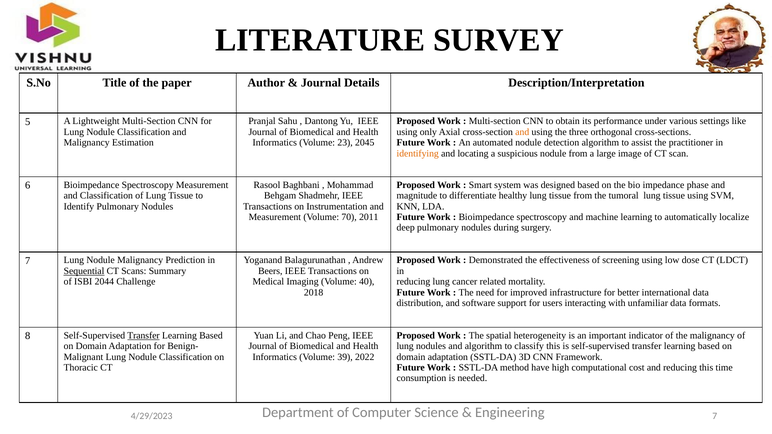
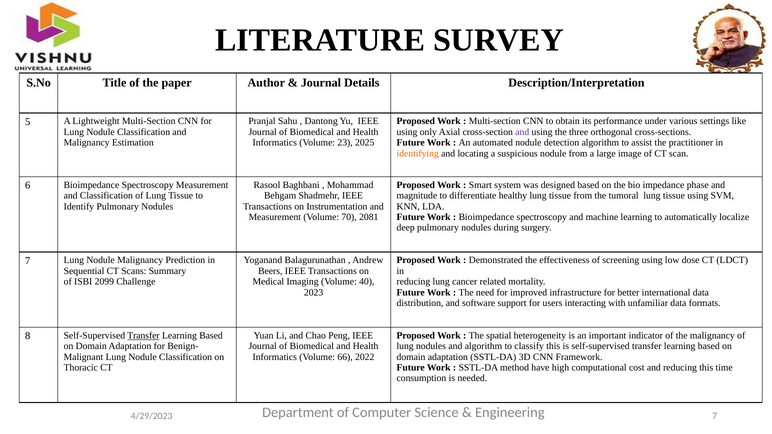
and colour: orange -> purple (522, 132)
2045: 2045 -> 2025 (365, 143)
2011: 2011 -> 2081 (369, 217)
Sequential underline: present -> none (84, 271)
2044: 2044 -> 2099 (104, 282)
2018: 2018 -> 2023 (314, 293)
39: 39 -> 66 (345, 357)
